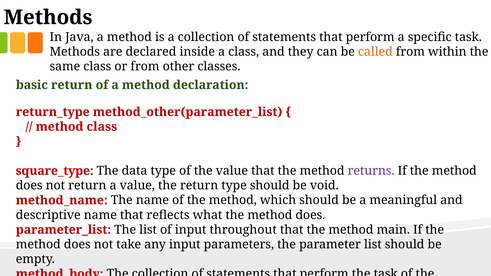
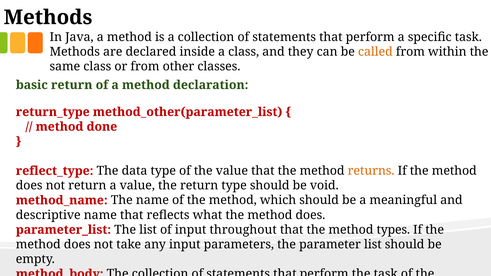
method class: class -> done (102, 127)
square_type: square_type -> reflect_type (55, 171)
returns colour: purple -> orange (371, 171)
main: main -> types (393, 230)
